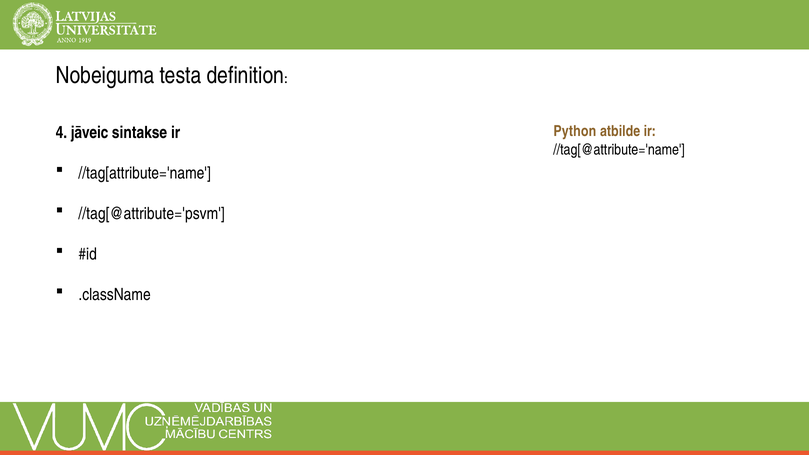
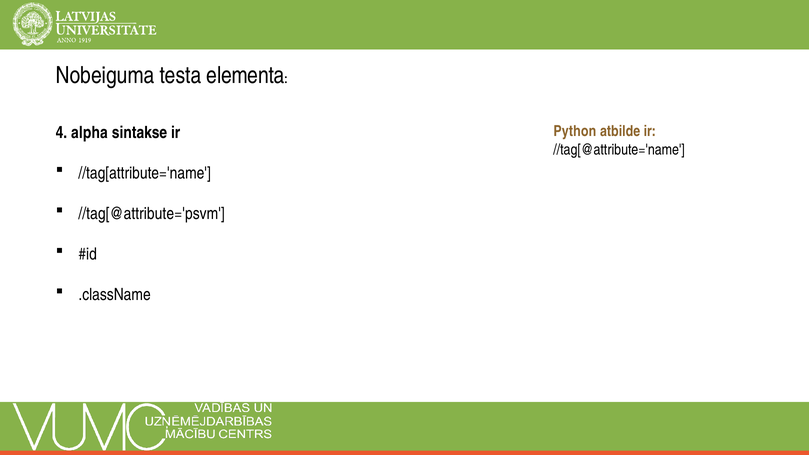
definition: definition -> elementa (245, 76)
jāveic: jāveic -> alpha (89, 133)
